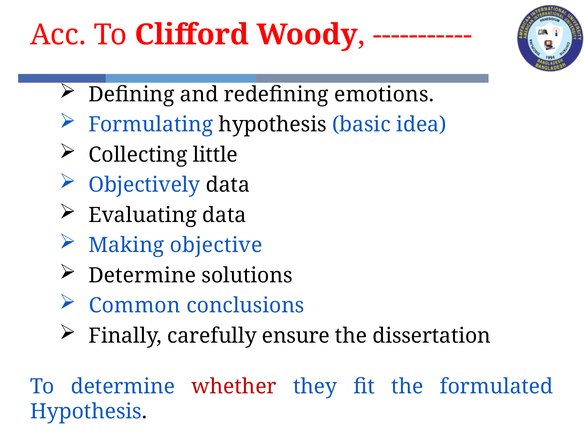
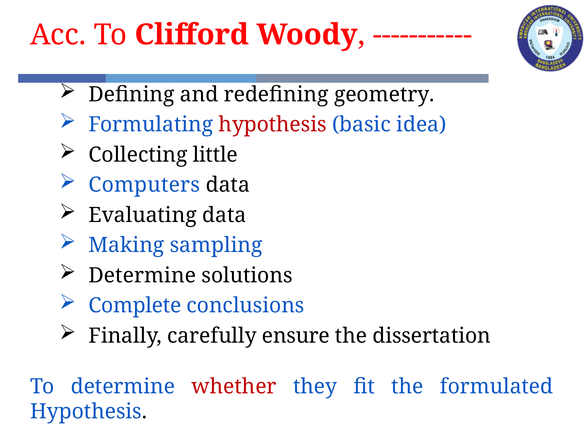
emotions: emotions -> geometry (384, 94)
hypothesis colour: black -> red (273, 125)
Objectively: Objectively -> Computers (144, 185)
objective: objective -> sampling (216, 245)
Common: Common -> Complete (135, 306)
